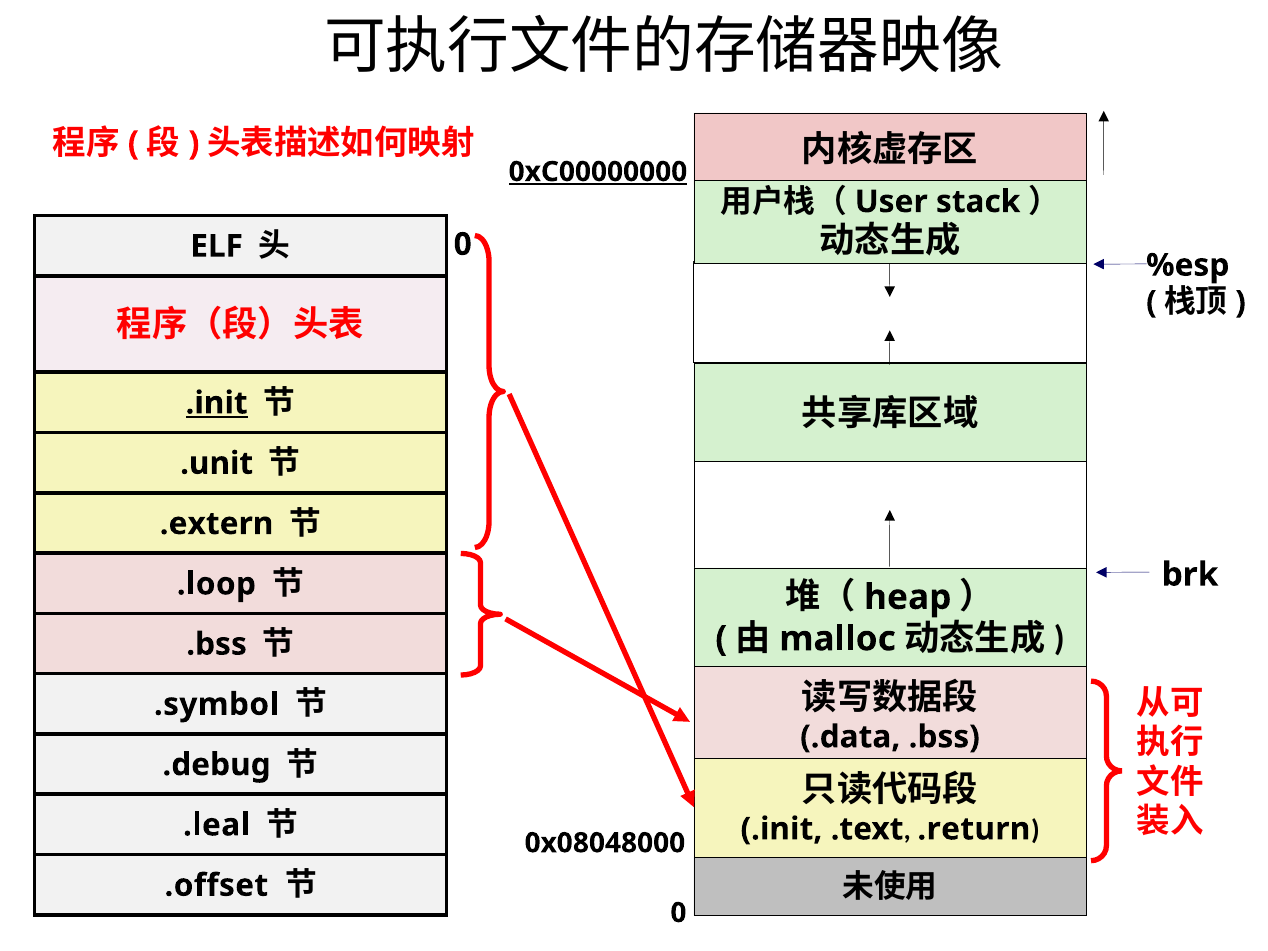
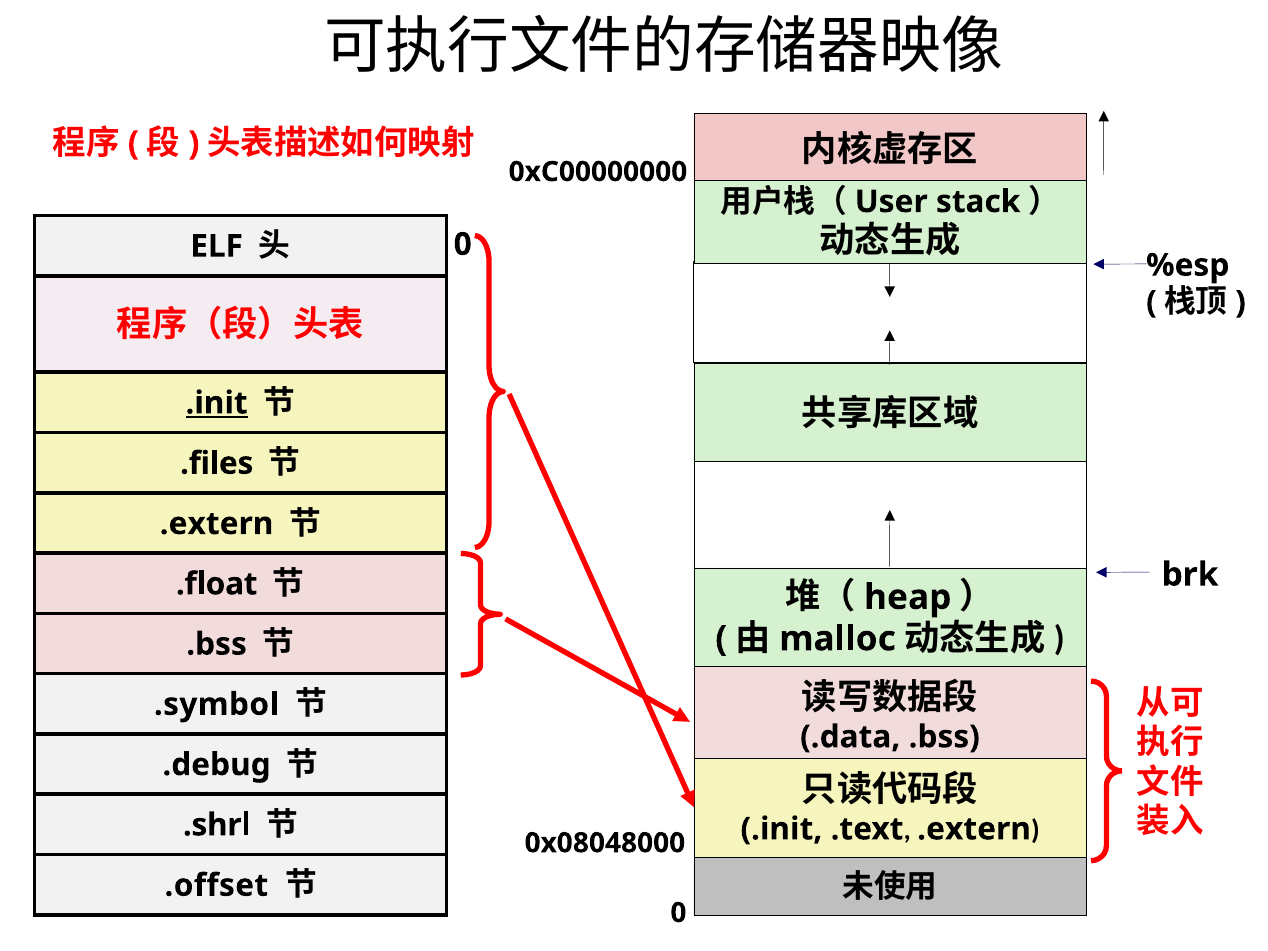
0xC00000000 underline: present -> none (598, 172)
.unit: .unit -> .files (217, 463)
.loop: .loop -> .float (217, 584)
.leal: .leal -> .shrl (217, 825)
.return: .return -> .extern (974, 829)
